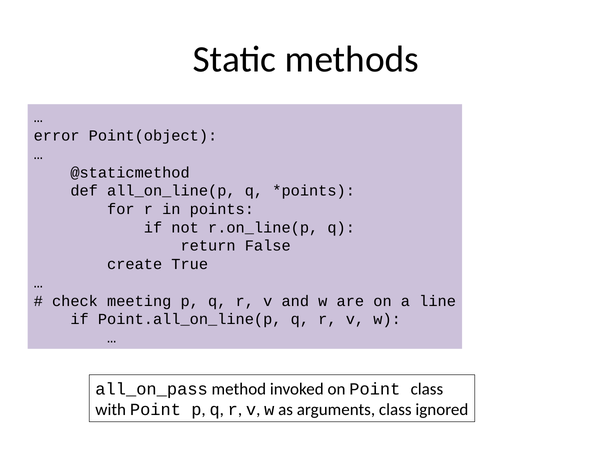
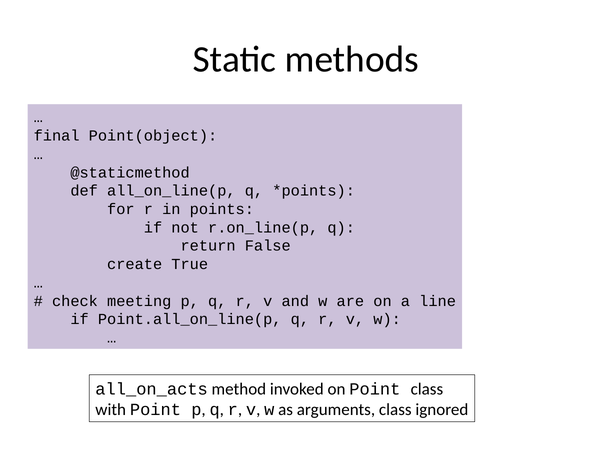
error: error -> final (57, 136)
all_on_pass: all_on_pass -> all_on_acts (152, 389)
